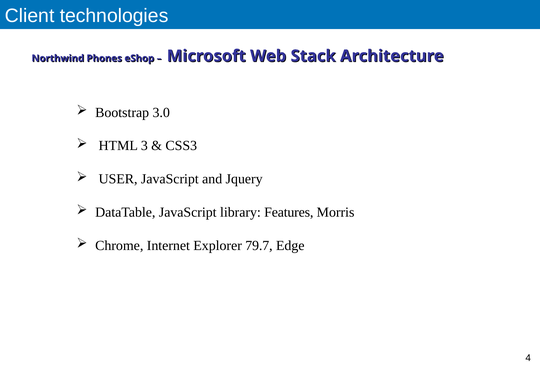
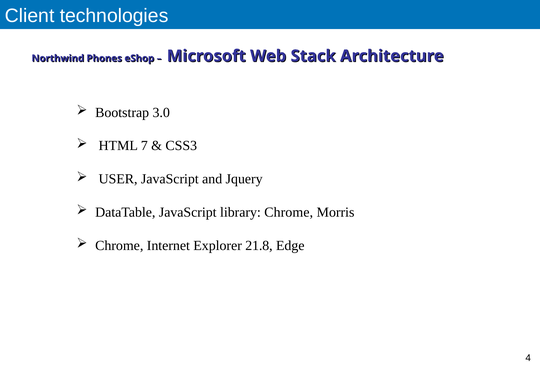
3: 3 -> 7 (144, 146)
library Features: Features -> Chrome (289, 212)
79.7: 79.7 -> 21.8 (259, 245)
